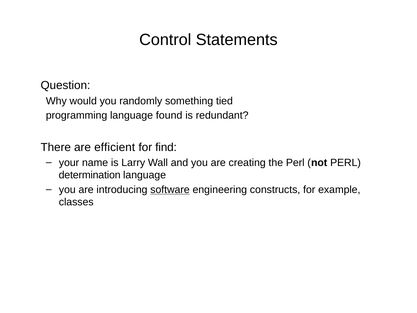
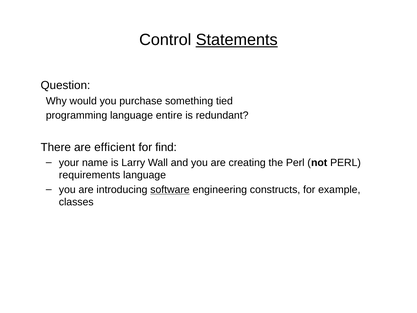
Statements underline: none -> present (237, 40)
randomly: randomly -> purchase (141, 101)
found: found -> entire (169, 115)
determination: determination -> requirements (90, 175)
